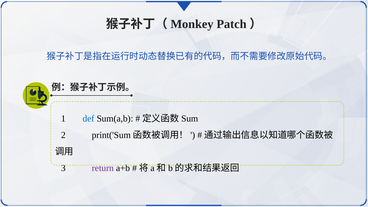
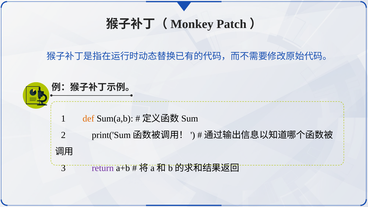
def colour: blue -> orange (88, 119)
